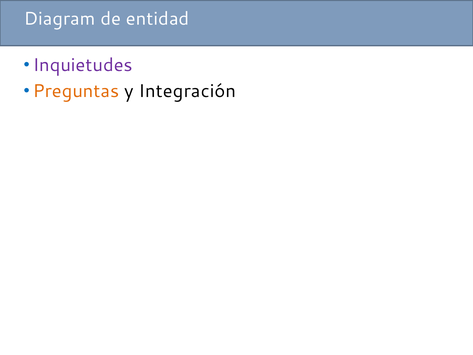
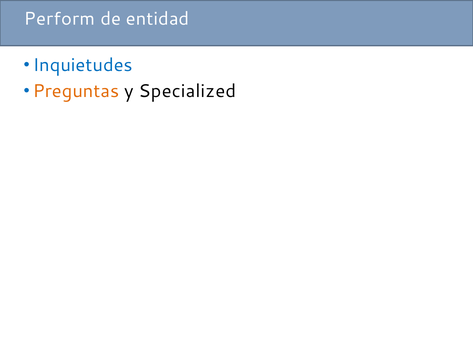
Diagram: Diagram -> Perform (59, 19)
Inquietudes colour: purple -> blue (83, 65)
Integración: Integración -> Specialized (187, 91)
